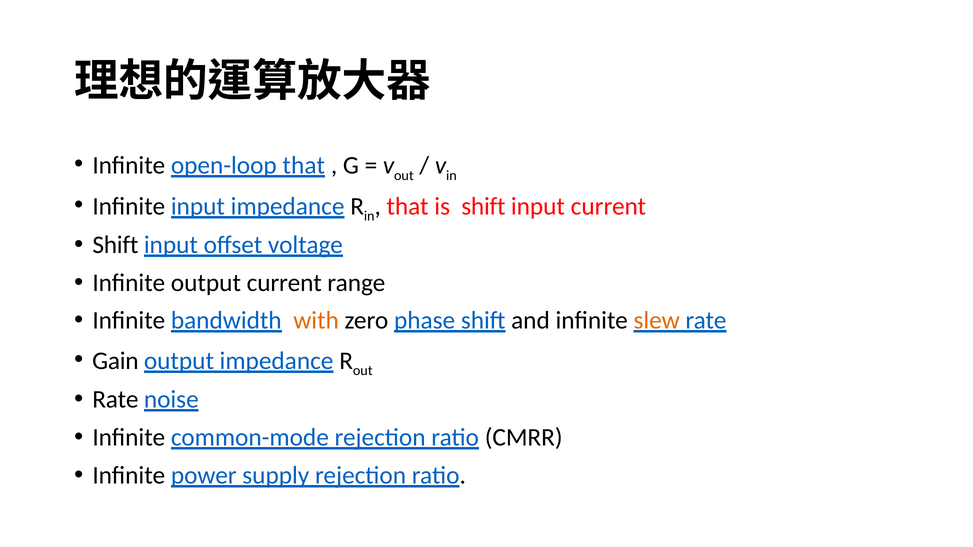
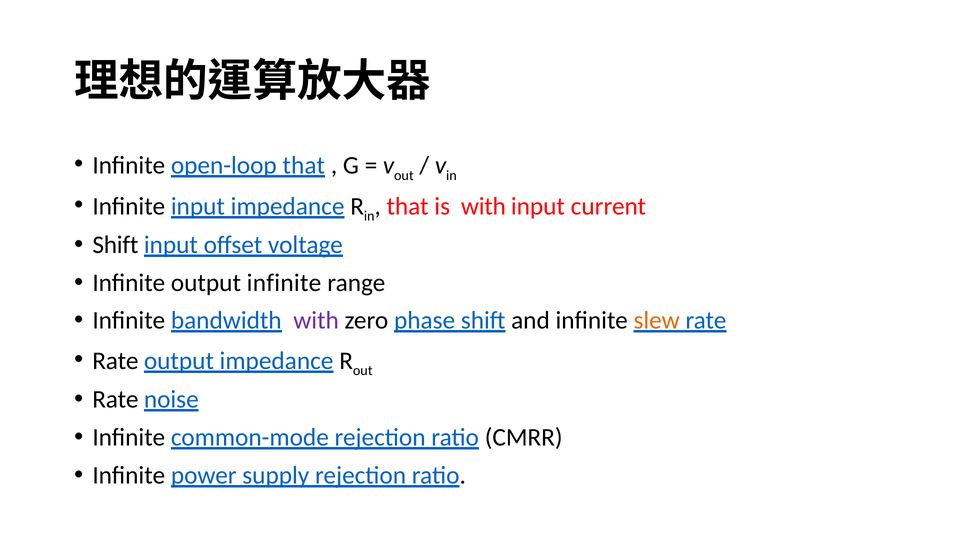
is shift: shift -> with (483, 207)
output current: current -> infinite (284, 283)
with colour: orange -> purple (316, 321)
Gain: Gain -> Rate (115, 361)
